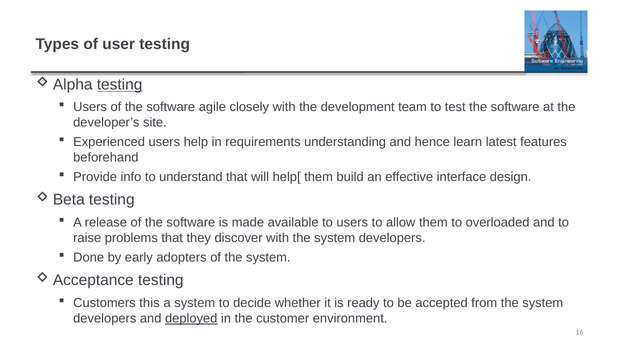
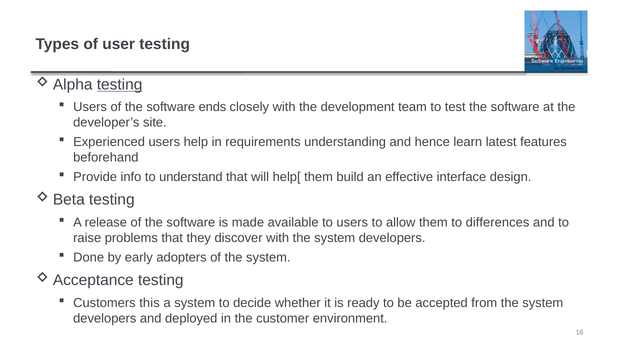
agile: agile -> ends (212, 107)
overloaded: overloaded -> differences (498, 223)
deployed underline: present -> none (191, 319)
